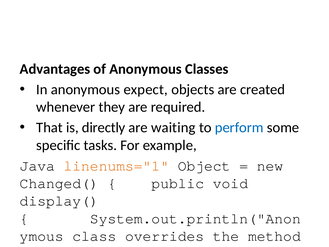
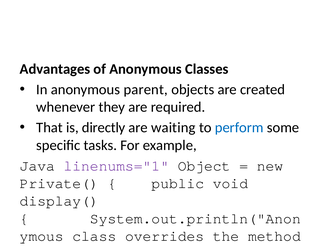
expect: expect -> parent (146, 89)
linenums="1 colour: orange -> purple (116, 166)
Changed(: Changed( -> Private( (59, 183)
